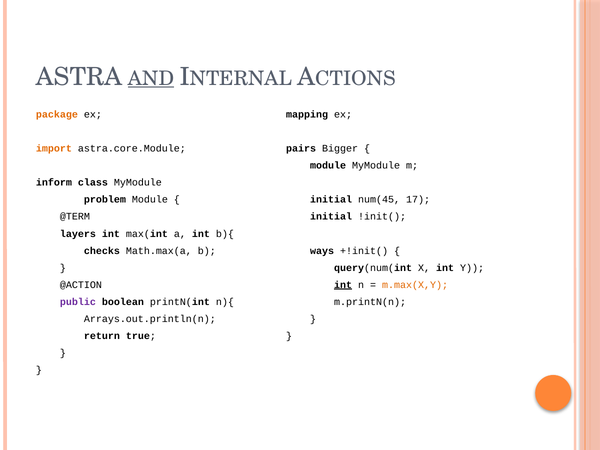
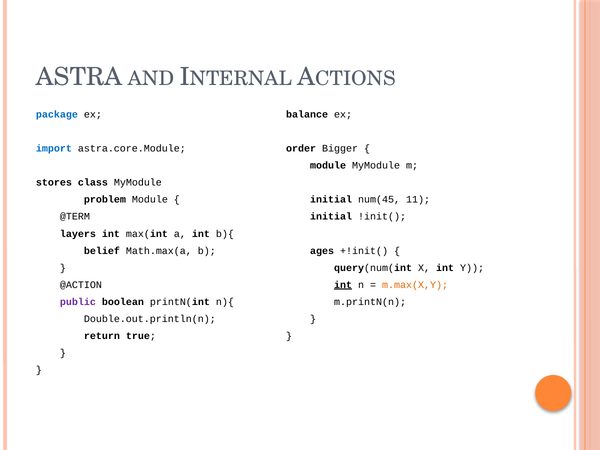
AND underline: present -> none (151, 78)
package colour: orange -> blue (57, 115)
mapping: mapping -> balance (307, 115)
import colour: orange -> blue (54, 149)
pairs: pairs -> order (301, 149)
inform: inform -> stores (54, 183)
17: 17 -> 11 (418, 200)
checks: checks -> belief (102, 251)
ways: ways -> ages (322, 251)
Arrays.out.println(n: Arrays.out.println(n -> Double.out.println(n (150, 319)
